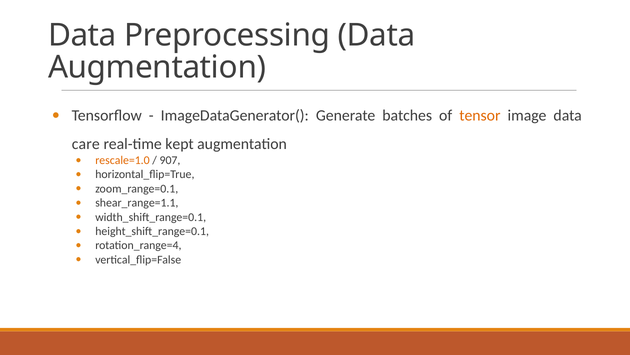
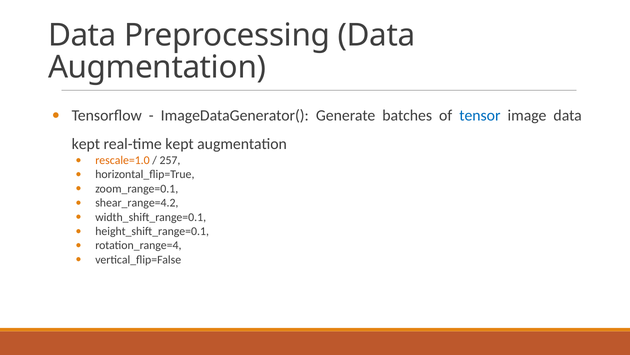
tensor colour: orange -> blue (480, 115)
care: care -> kept (86, 144)
907: 907 -> 257 (170, 160)
shear_range=1.1: shear_range=1.1 -> shear_range=4.2 (137, 203)
